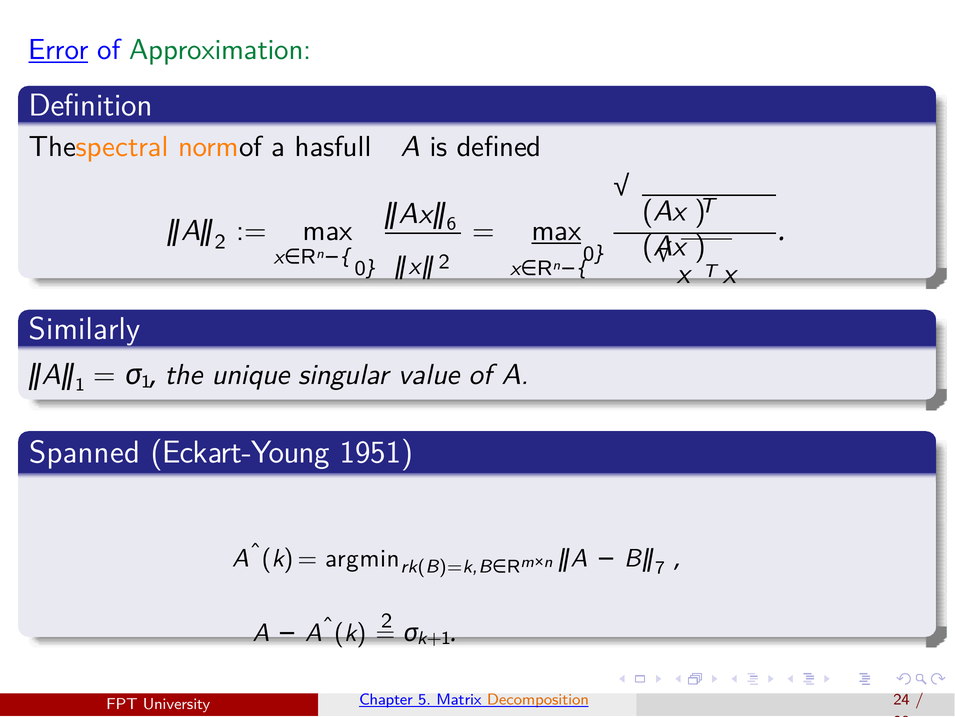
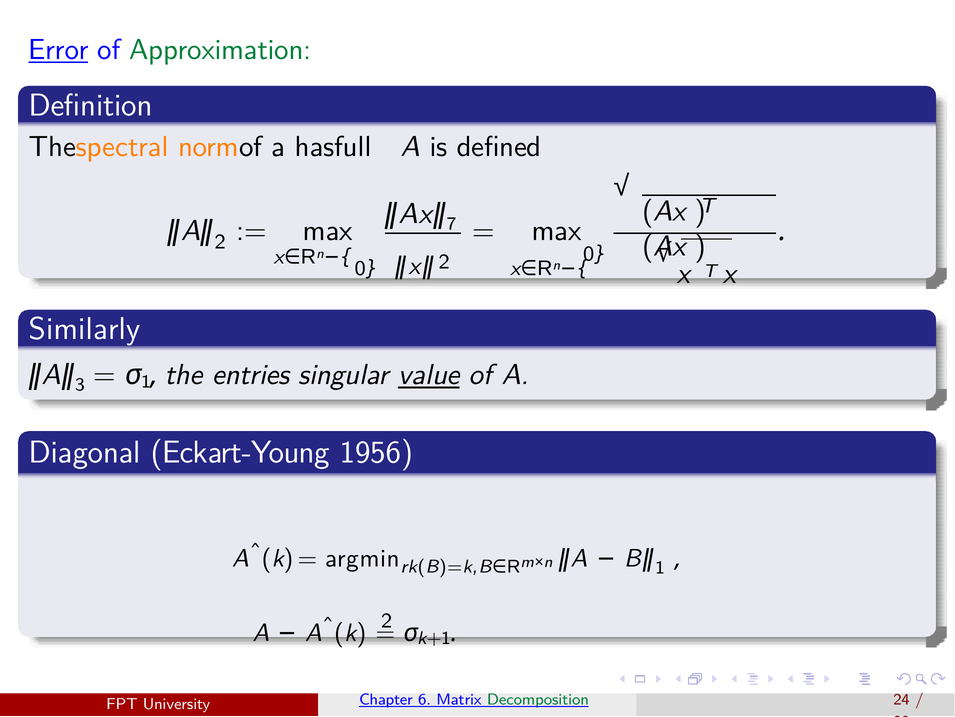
6: 6 -> 7 (452, 223)
max underline: present -> none (556, 231)
ǁAǁ 1: 1 -> 3 (80, 385)
unique: unique -> entries (251, 375)
value underline: none -> present (429, 375)
Spanned: Spanned -> Diagonal (85, 452)
1951: 1951 -> 1956 (376, 452)
7: 7 -> 1 (660, 568)
5: 5 -> 6 (425, 699)
Decomposition colour: orange -> green (538, 699)
